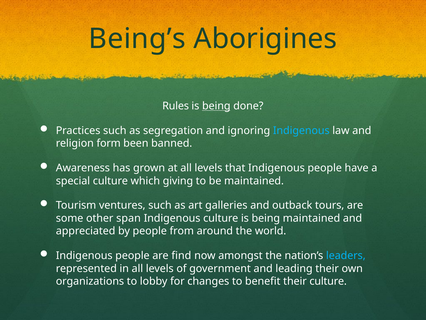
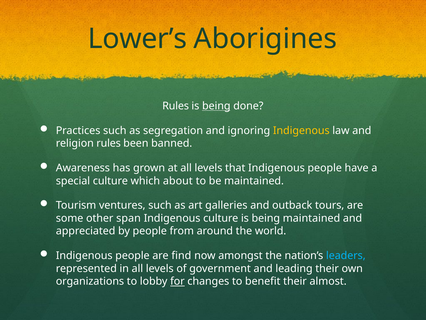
Being’s: Being’s -> Lower’s (137, 39)
Indigenous colour: light blue -> yellow (301, 130)
religion form: form -> rules (109, 143)
giving: giving -> about (178, 181)
for underline: none -> present (177, 281)
their culture: culture -> almost (328, 281)
